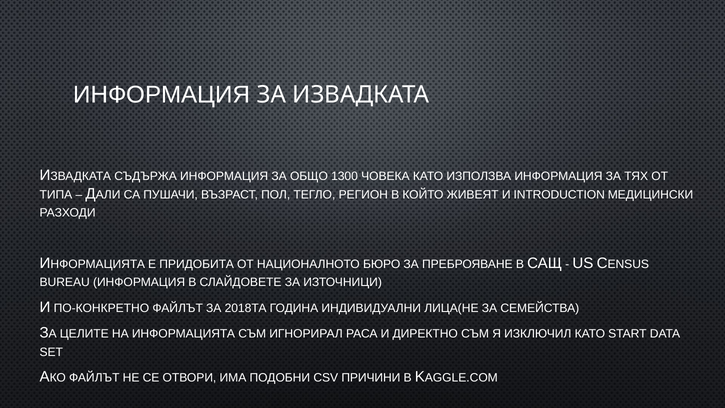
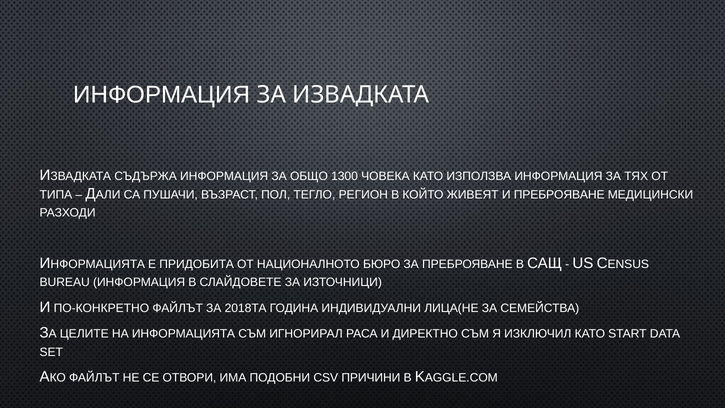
И INTRODUCTION: INTRODUCTION -> ПРЕБРОЯВАНЕ (559, 195)
